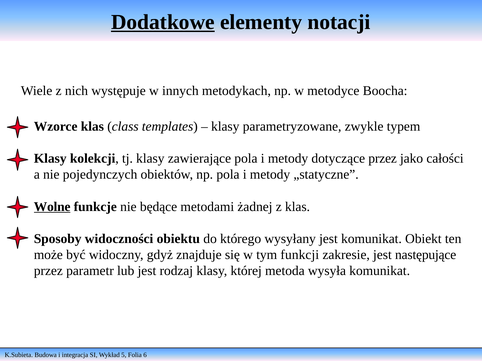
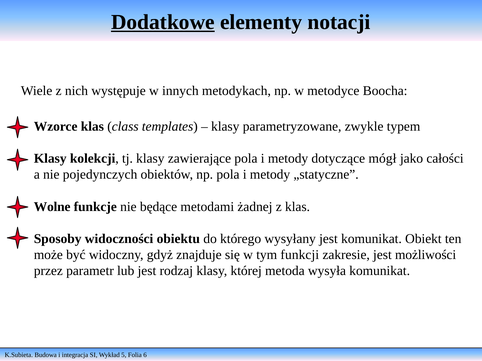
dotyczące przez: przez -> mógł (382, 159)
Wolne underline: present -> none (52, 207)
następujące: następujące -> możliwości (426, 255)
